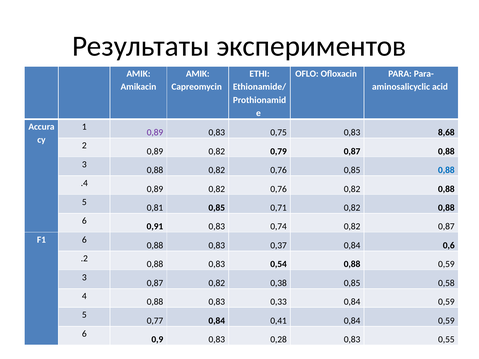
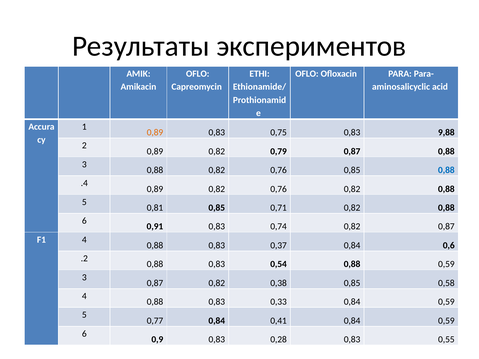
AMIK: AMIK -> OFLO (198, 74)
0,89 colour: purple -> orange (155, 133)
8,68: 8,68 -> 9,88 (446, 133)
F1 6: 6 -> 4 (84, 240)
